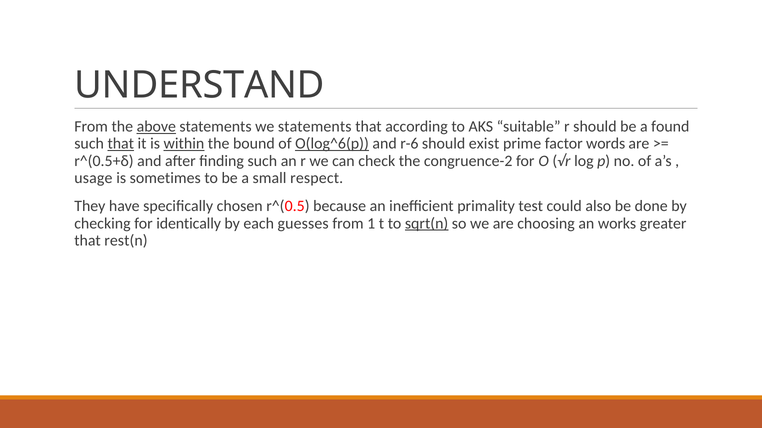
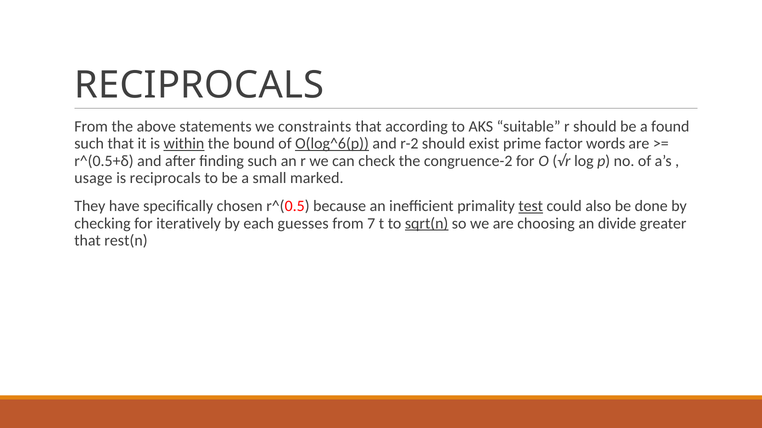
UNDERSTAND: UNDERSTAND -> RECIPROCALS (199, 85)
above underline: present -> none (156, 127)
we statements: statements -> constraints (315, 127)
that underline: present -> none (121, 144)
r-6: r-6 -> r-2 (409, 144)
is sometimes: sometimes -> reciprocals (165, 178)
respect: respect -> marked (317, 178)
test underline: none -> present (531, 207)
identically: identically -> iteratively (189, 224)
1: 1 -> 7 (371, 224)
works: works -> divide (617, 224)
